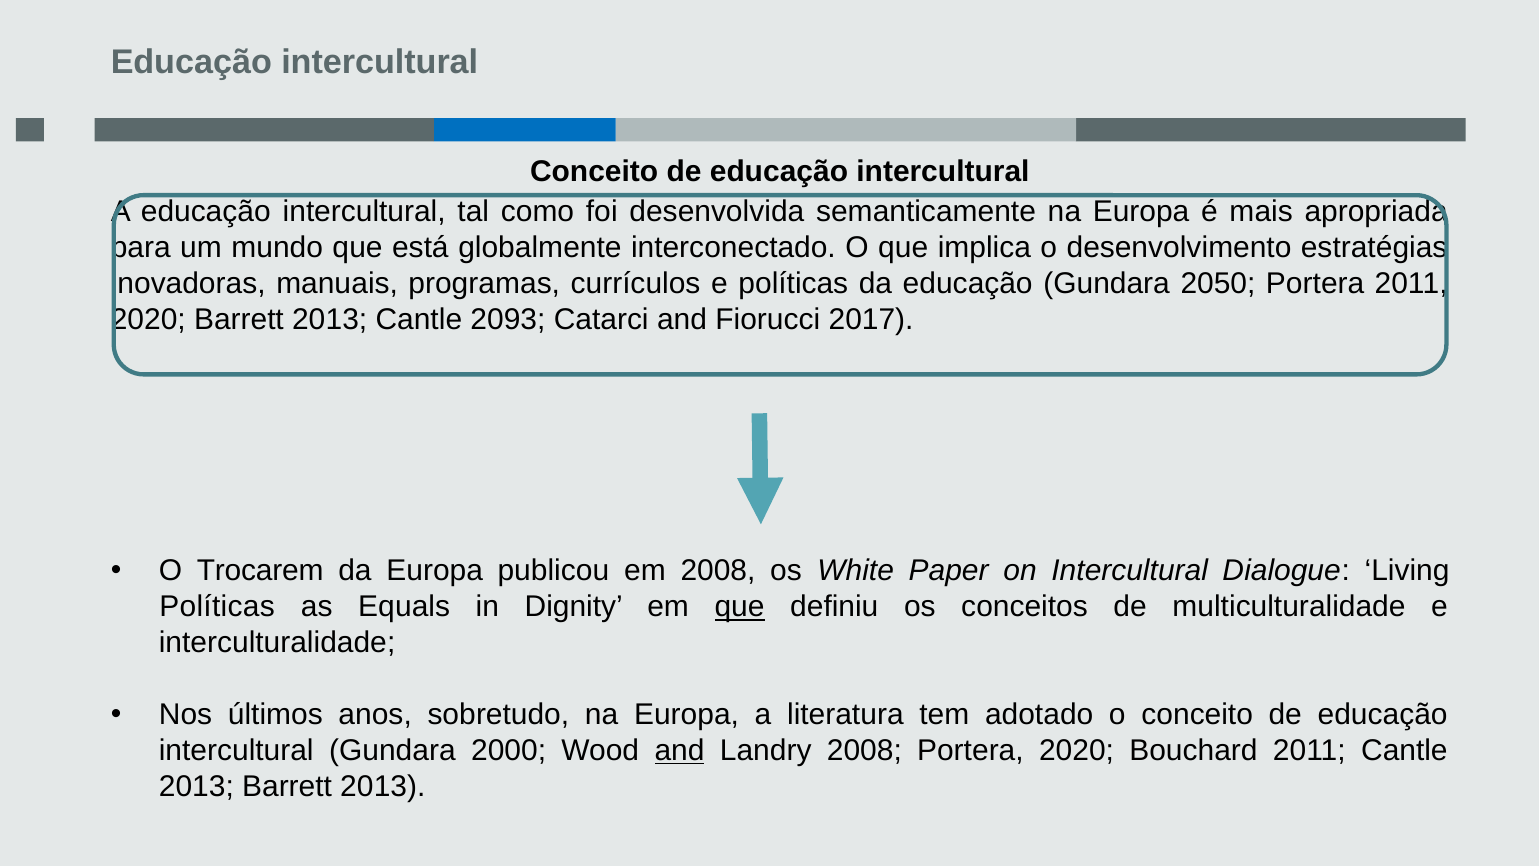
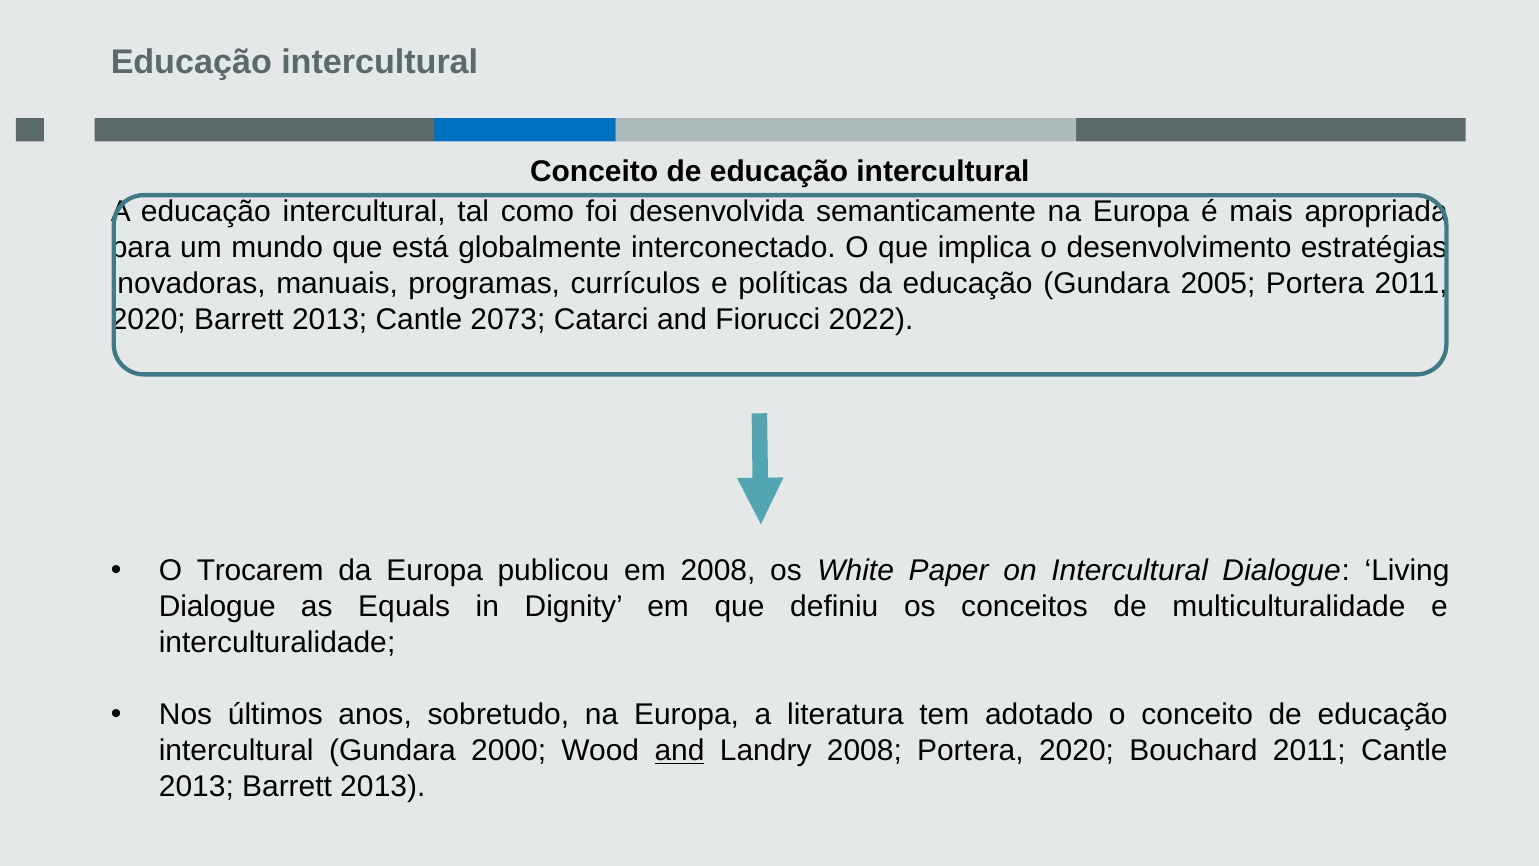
2050: 2050 -> 2005 (1218, 283)
2093: 2093 -> 2073 (508, 319)
2017: 2017 -> 2022 (871, 319)
Políticas: Políticas -> Dialogue (217, 607)
que underline: present -> none (740, 607)
